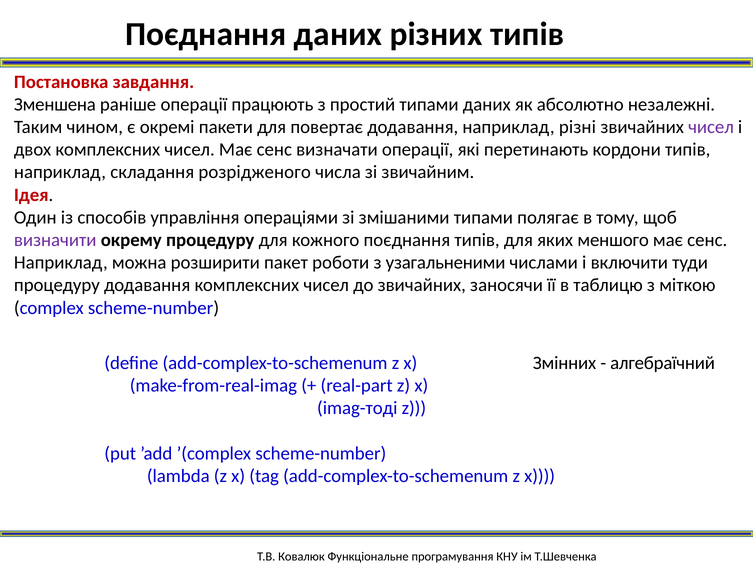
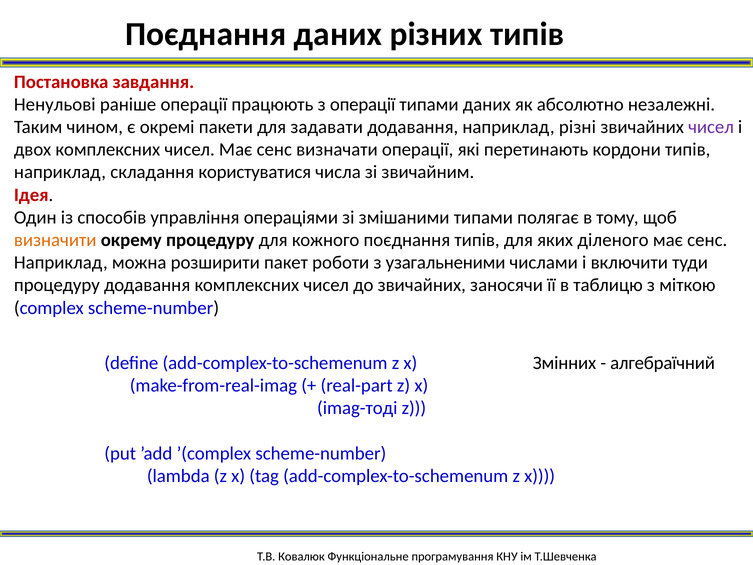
Зменшена: Зменшена -> Ненульові (55, 104)
з простий: простий -> операції (363, 104)
повертає: повертає -> задавати (327, 127)
розрідженого: розрідженого -> користуватися (255, 172)
визначити colour: purple -> orange (55, 240)
меншого: меншого -> діленого (613, 240)
